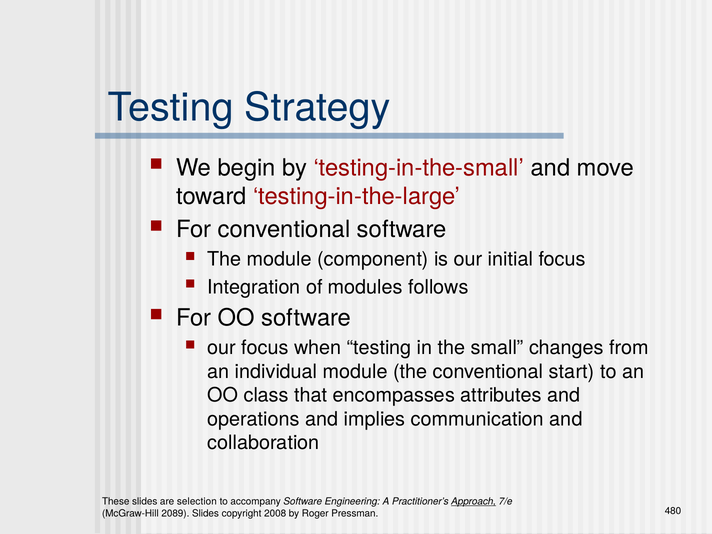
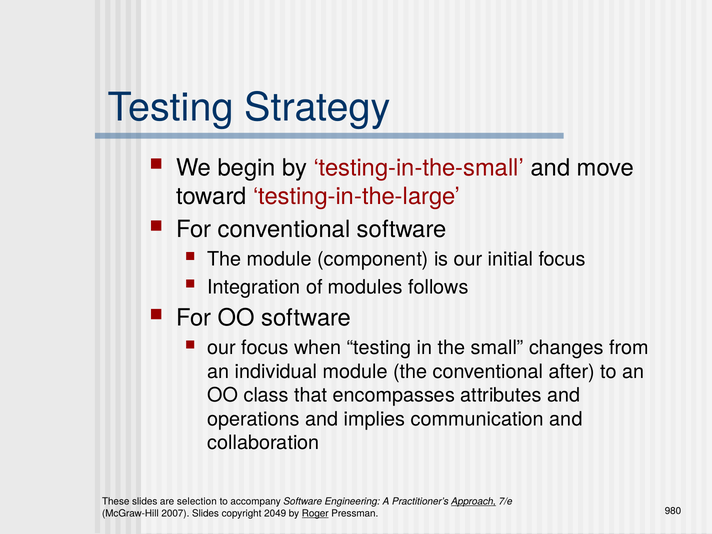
start: start -> after (572, 372)
2089: 2089 -> 2007 (175, 513)
2008: 2008 -> 2049 (275, 513)
Roger underline: none -> present (315, 513)
480: 480 -> 980 (673, 511)
